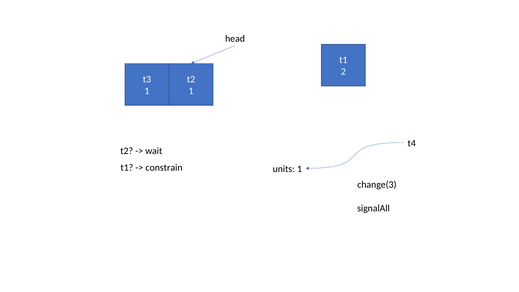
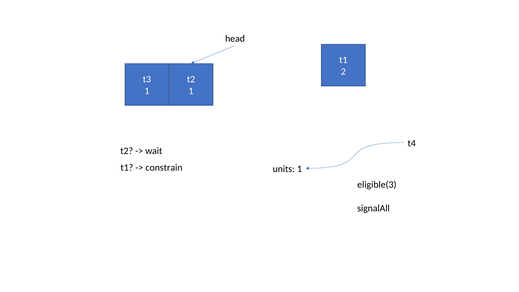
change(3: change(3 -> eligible(3 (377, 185)
